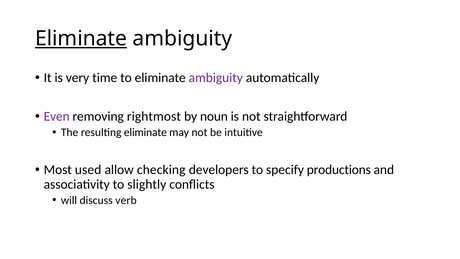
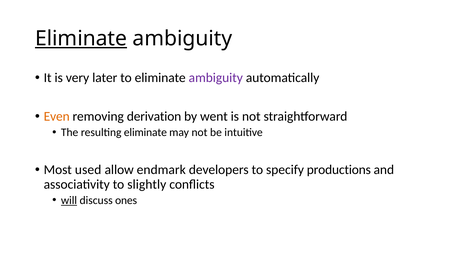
time: time -> later (105, 78)
Even colour: purple -> orange (57, 116)
rightmost: rightmost -> derivation (154, 116)
noun: noun -> went (214, 116)
checking: checking -> endmark (161, 170)
will underline: none -> present (69, 200)
verb: verb -> ones (126, 200)
